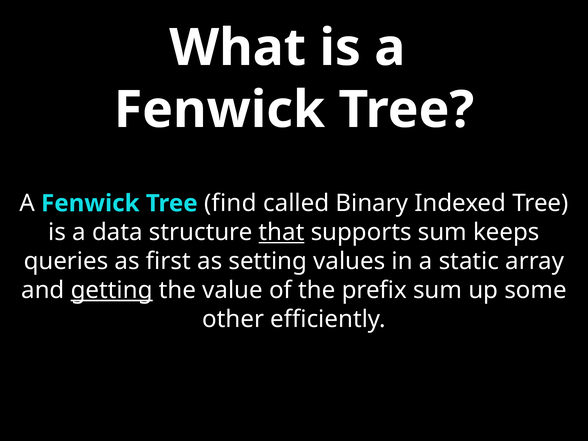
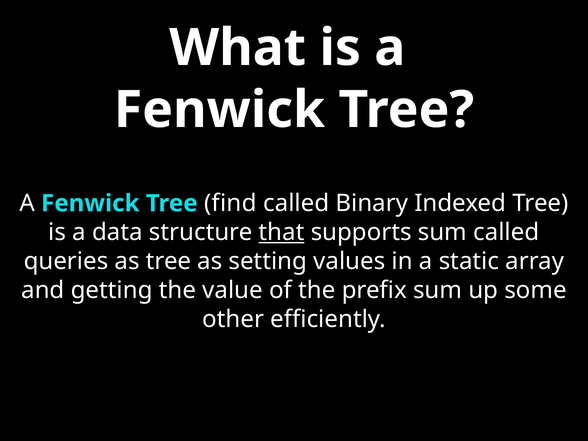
sum keeps: keeps -> called (506, 232)
as first: first -> tree (169, 261)
getting underline: present -> none (112, 290)
